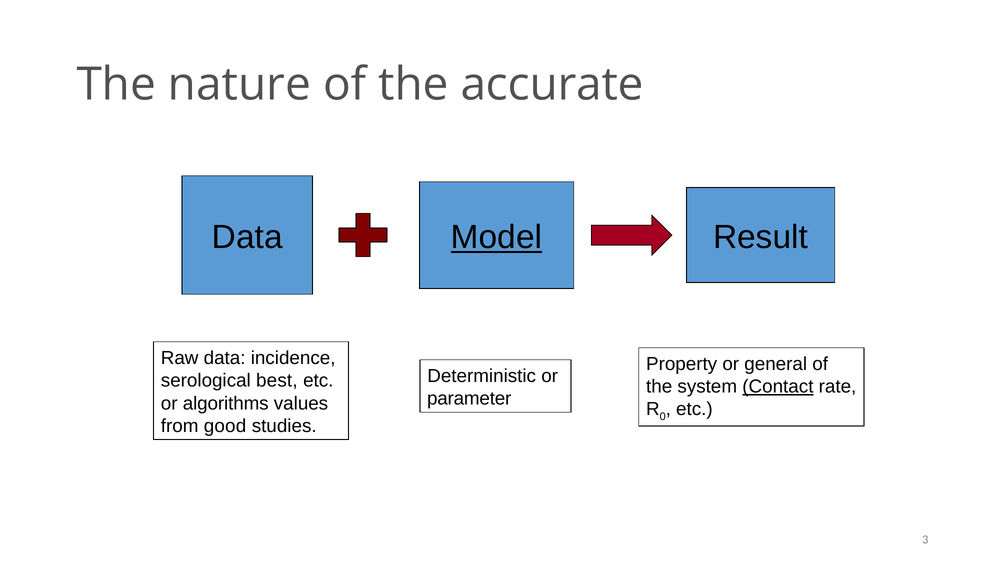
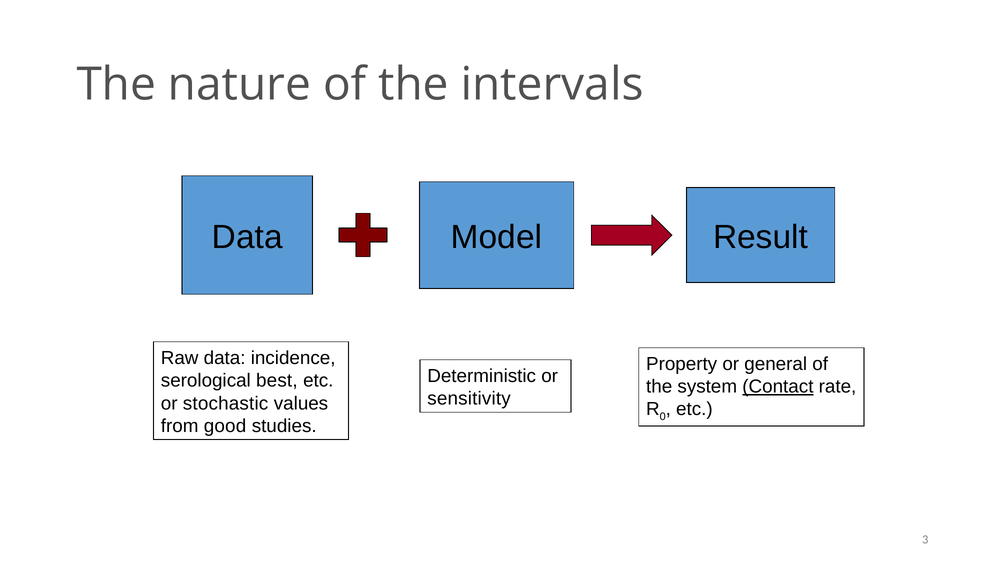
accurate: accurate -> intervals (552, 84)
Model underline: present -> none (496, 238)
parameter: parameter -> sensitivity (469, 399)
algorithms: algorithms -> stochastic (226, 404)
